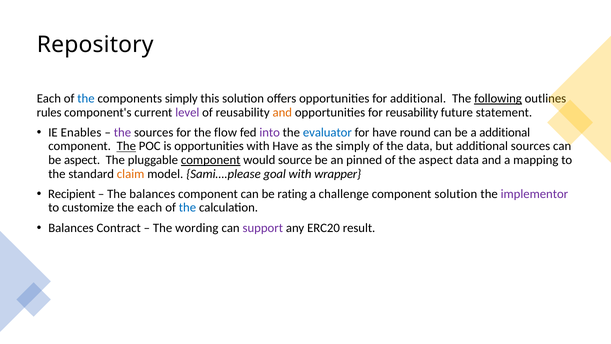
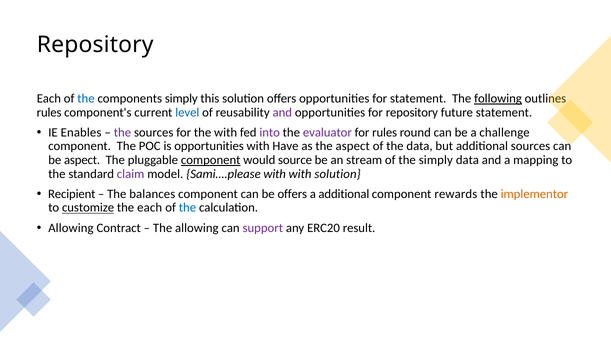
for additional: additional -> statement (418, 98)
level colour: purple -> blue (187, 112)
and colour: orange -> purple (282, 112)
for reusability: reusability -> repository (412, 112)
the flow: flow -> with (226, 132)
evaluator colour: blue -> purple (327, 132)
for have: have -> rules (385, 132)
a additional: additional -> challenge (505, 132)
The underline: present -> none (126, 146)
the simply: simply -> aspect (353, 146)
pinned: pinned -> stream (364, 160)
the aspect: aspect -> simply (436, 160)
claim colour: orange -> purple (131, 174)
Sami….please goal: goal -> with (275, 174)
with wrapper: wrapper -> solution (338, 174)
be rating: rating -> offers (292, 194)
a challenge: challenge -> additional (344, 194)
component solution: solution -> rewards (456, 194)
implementor colour: purple -> orange (534, 194)
customize underline: none -> present (88, 208)
Balances: Balances -> Allowing (71, 228)
The wording: wording -> allowing (197, 228)
